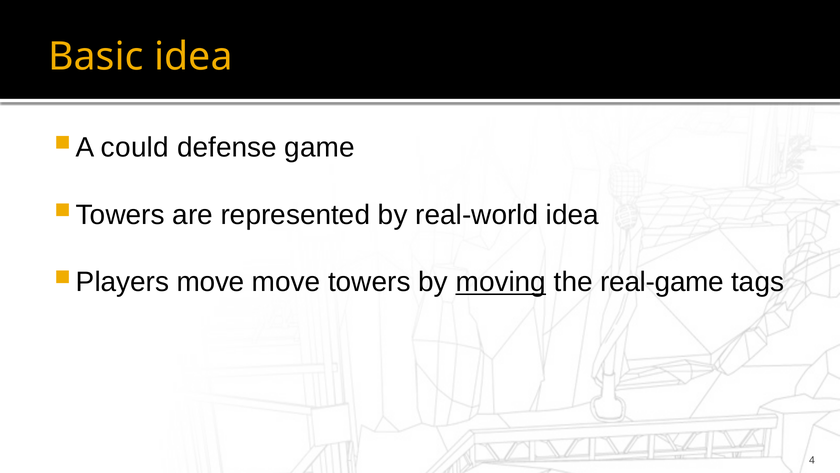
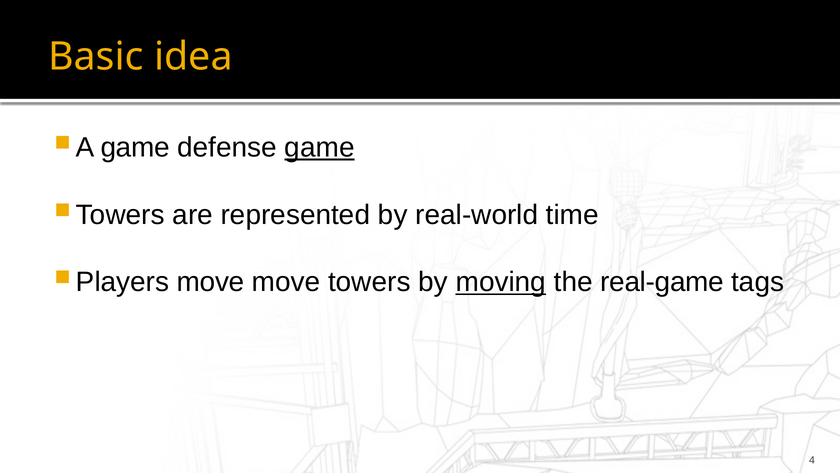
could: could -> game (135, 147)
game underline: none -> present (320, 147)
real-world idea: idea -> time (572, 215)
